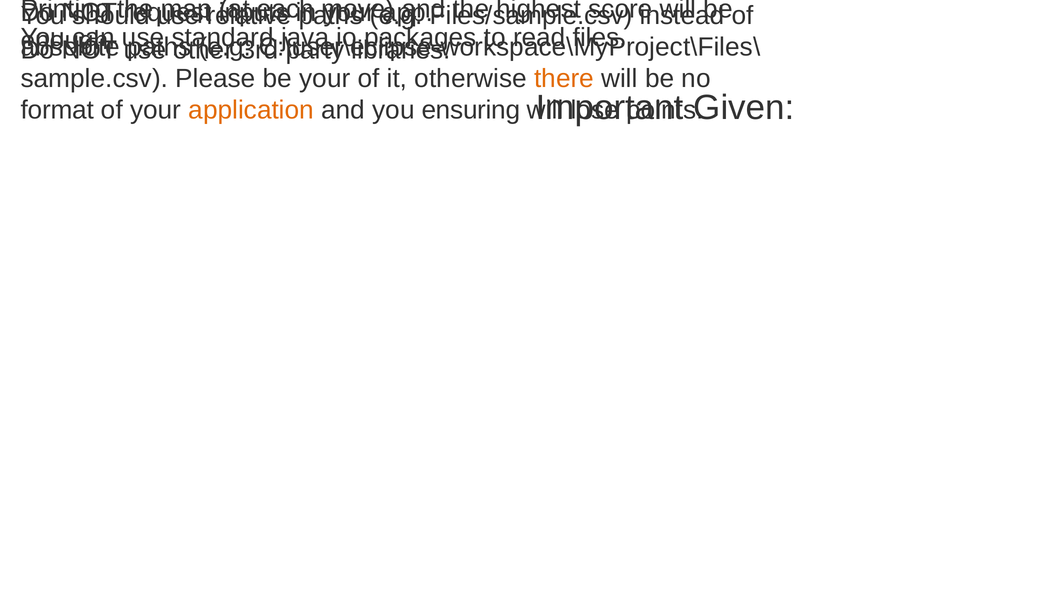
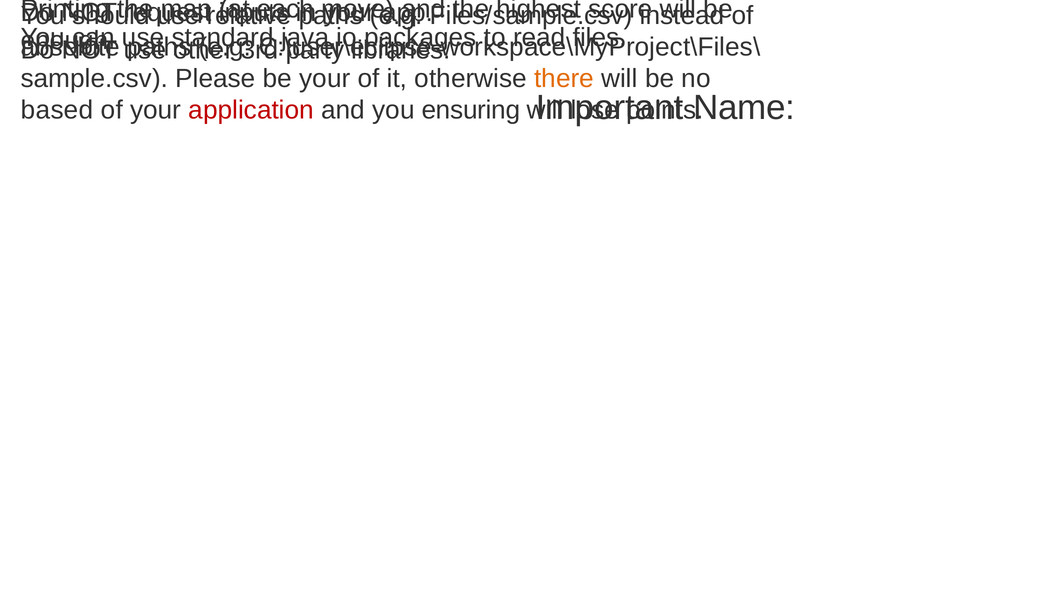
Given: Given -> Name (744, 108)
format: format -> based (57, 110)
application colour: orange -> red (251, 110)
